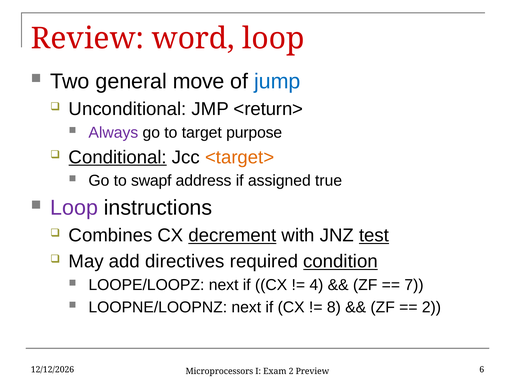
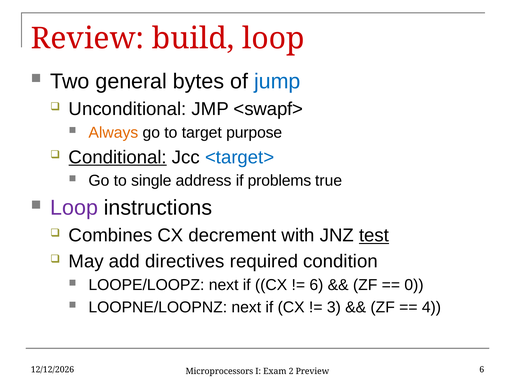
word: word -> build (193, 38)
move: move -> bytes (199, 81)
<return>: <return> -> <swapf> (268, 109)
Always colour: purple -> orange (113, 132)
<target> colour: orange -> blue (240, 157)
swapf: swapf -> single (151, 180)
assigned: assigned -> problems (279, 180)
decrement underline: present -> none (232, 235)
condition underline: present -> none (340, 261)
4: 4 -> 6 (316, 285)
7: 7 -> 0 (414, 285)
8: 8 -> 3 (334, 307)
2: 2 -> 4 (431, 307)
